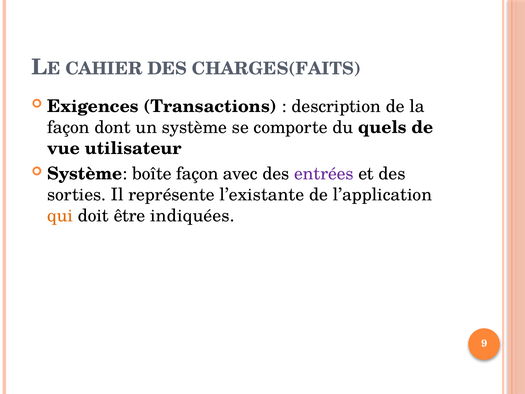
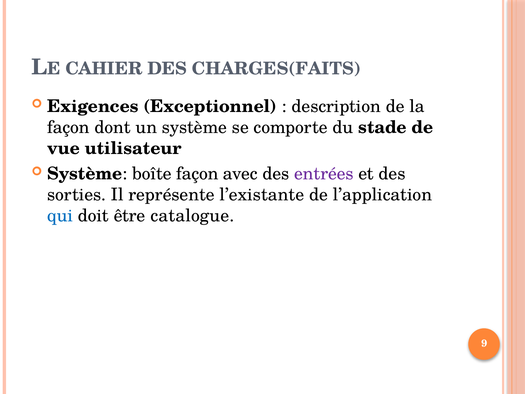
Transactions: Transactions -> Exceptionnel (210, 106)
quels: quels -> stade (382, 127)
qui colour: orange -> blue (60, 216)
indiquées: indiquées -> catalogue (192, 216)
